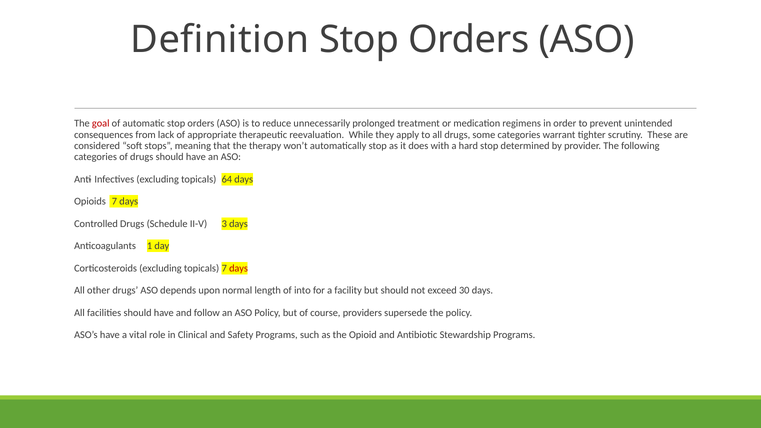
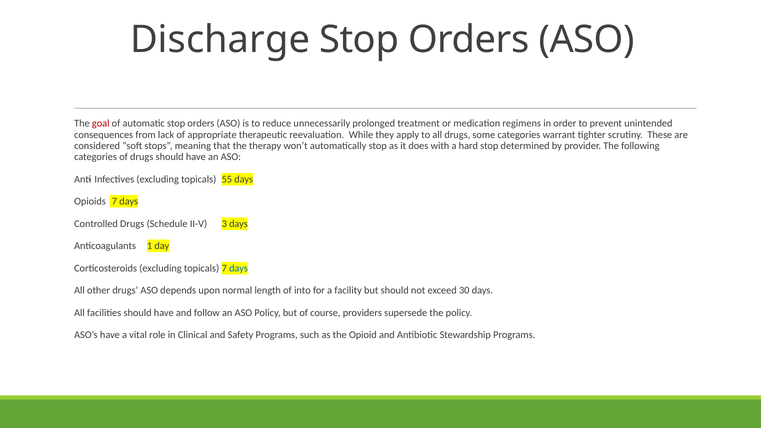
Definition: Definition -> Discharge (220, 40)
64: 64 -> 55 (227, 179)
days colour: red -> blue (239, 268)
